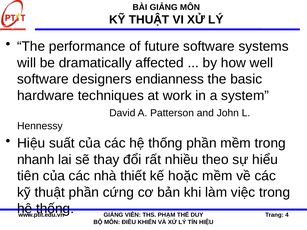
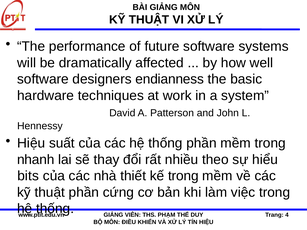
tiên: tiên -> bits (28, 176)
kế hoặc: hoặc -> trong (183, 176)
